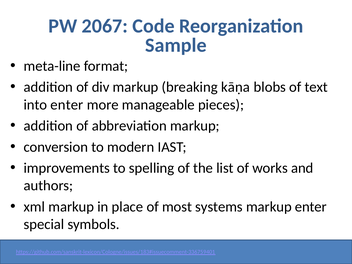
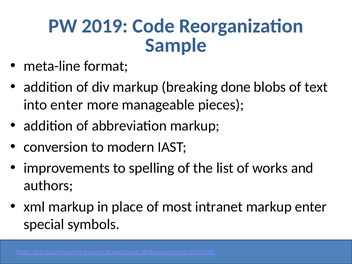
2067: 2067 -> 2019 (105, 26)
kāṇa: kāṇa -> done (236, 87)
systems: systems -> intranet (219, 207)
